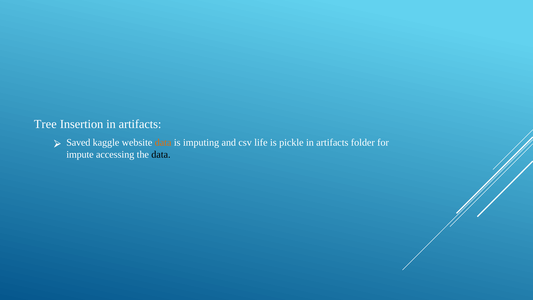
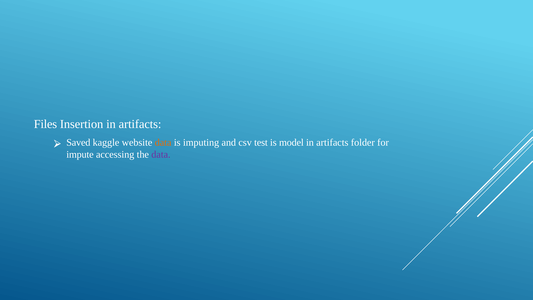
Tree: Tree -> Files (45, 124)
life: life -> test (261, 143)
pickle: pickle -> model (291, 143)
data colour: black -> purple (161, 155)
